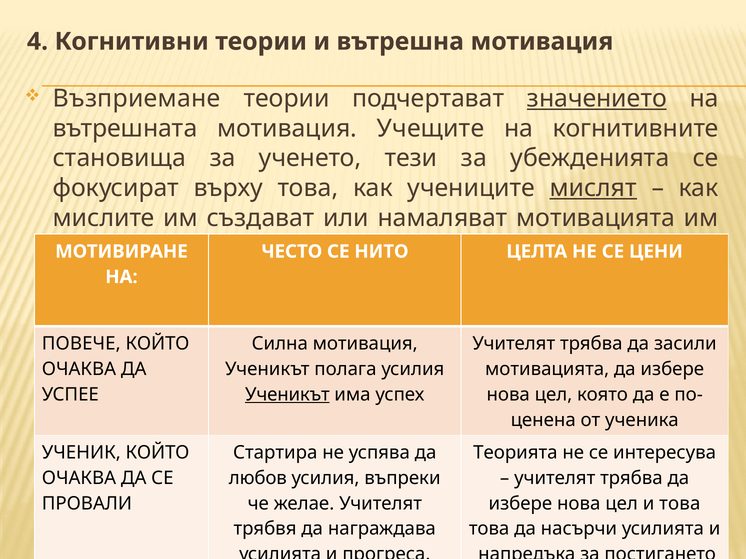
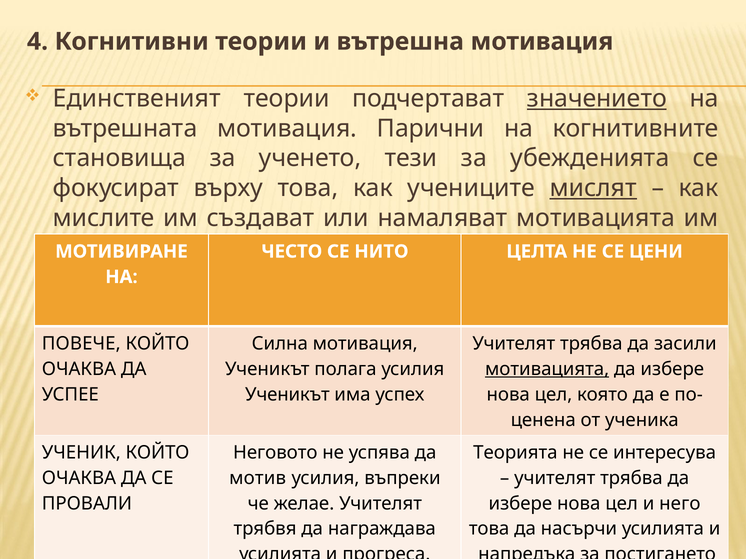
Възприемане: Възприемане -> Единственият (137, 99)
Учещите: Учещите -> Парични (431, 129)
мотивацията underline: none -> present (547, 369)
Ученикът underline: present -> none (287, 395)
Стартира: Стартира -> Неговото (275, 453)
любов: любов -> мотив (258, 478)
и това: това -> него (680, 504)
